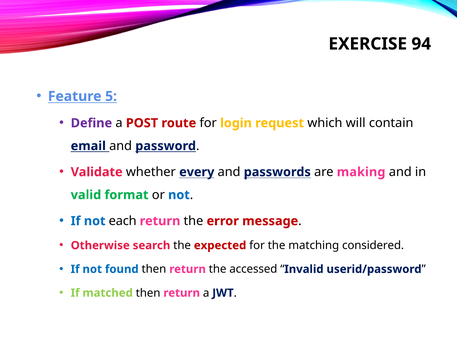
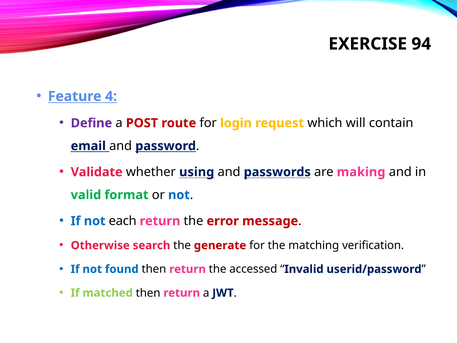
5: 5 -> 4 (111, 96)
every: every -> using (197, 172)
expected: expected -> generate (220, 245)
considered: considered -> verification (373, 245)
